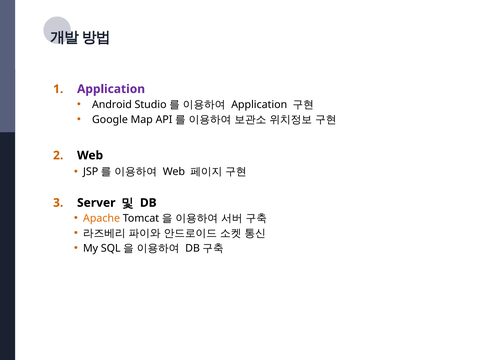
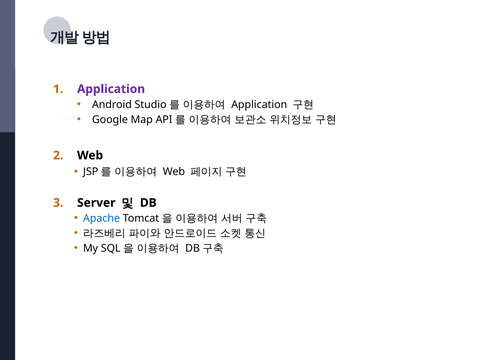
Apache colour: orange -> blue (102, 218)
